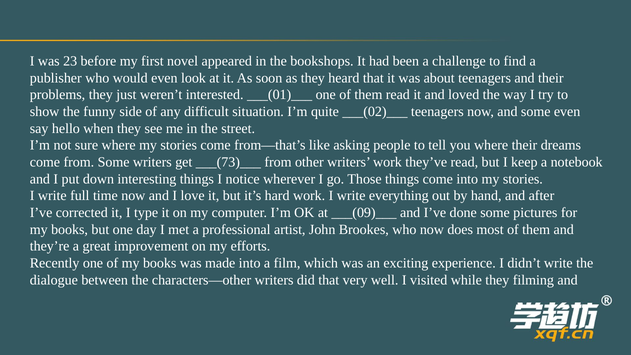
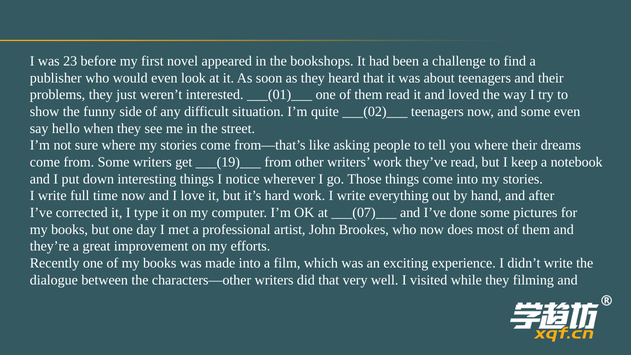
___(73)___: ___(73)___ -> ___(19)___ (228, 162)
___(09)___: ___(09)___ -> ___(07)___ (364, 213)
